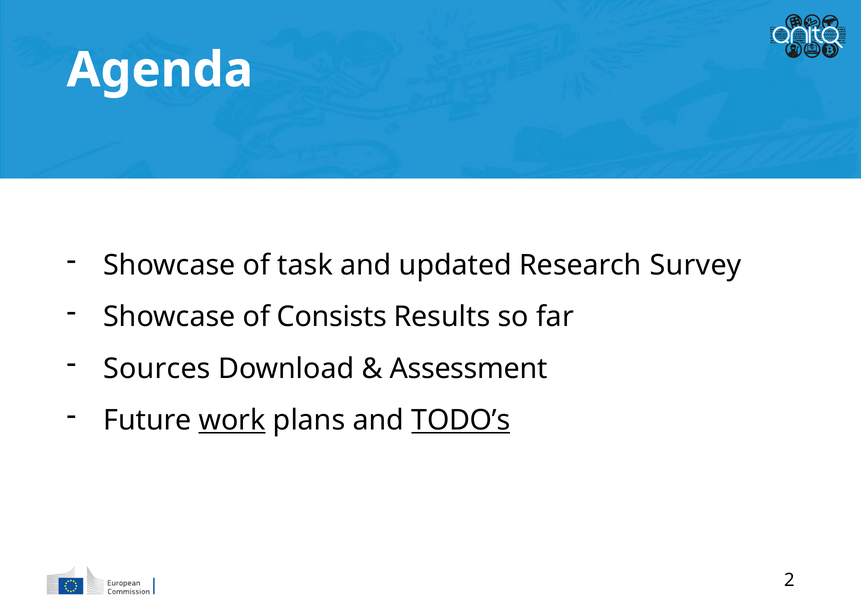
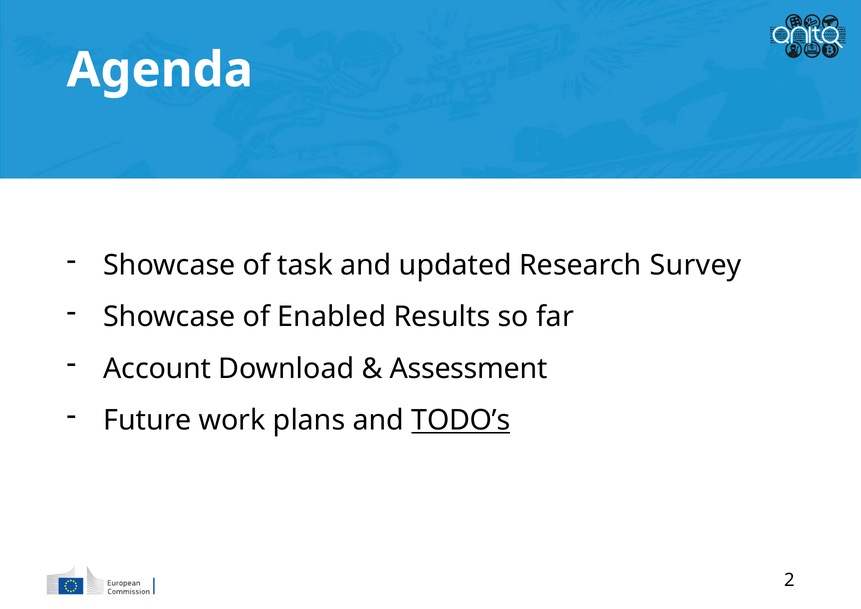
Consists: Consists -> Enabled (332, 317)
Sources: Sources -> Account (157, 368)
work underline: present -> none (232, 420)
